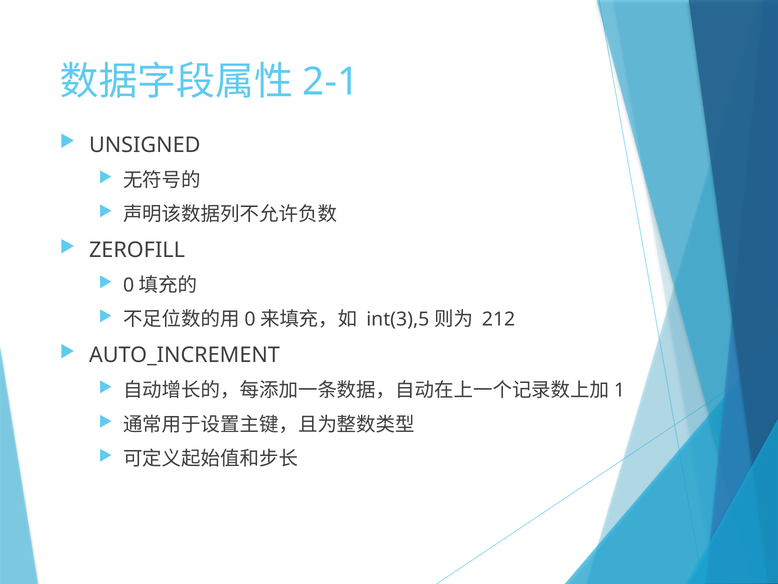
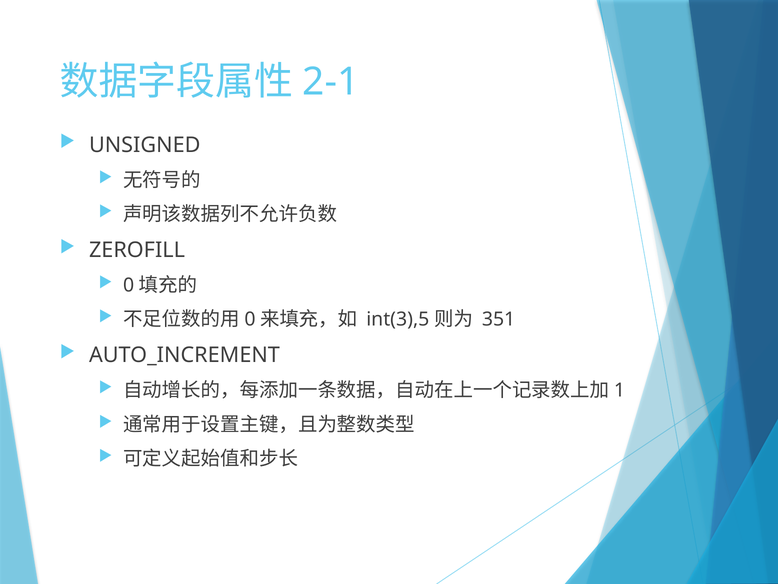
212: 212 -> 351 (499, 319)
